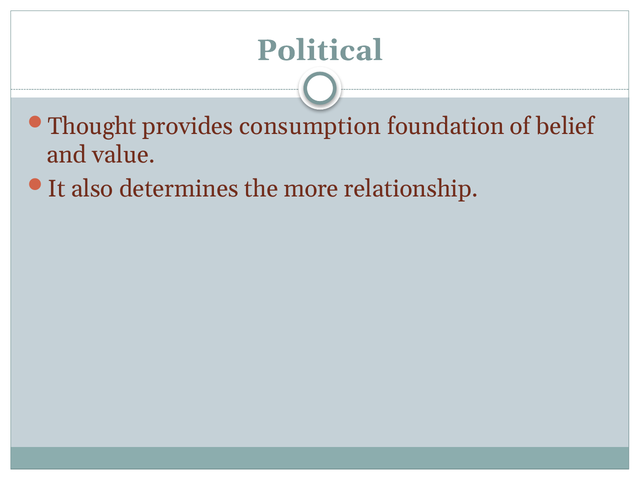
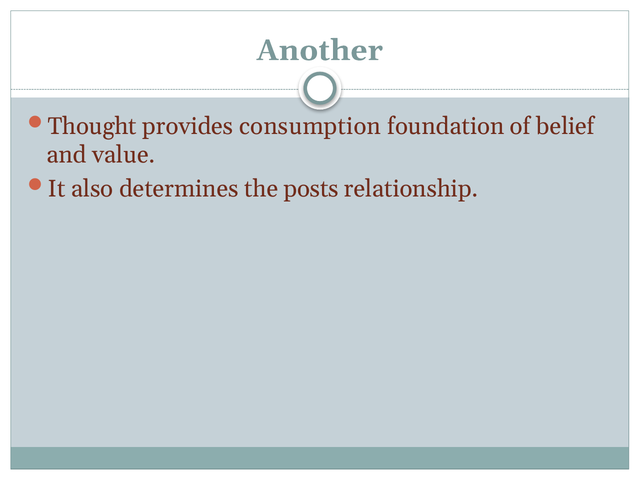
Political: Political -> Another (320, 50)
more: more -> posts (311, 189)
